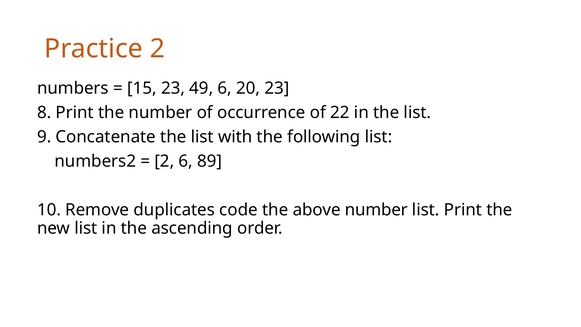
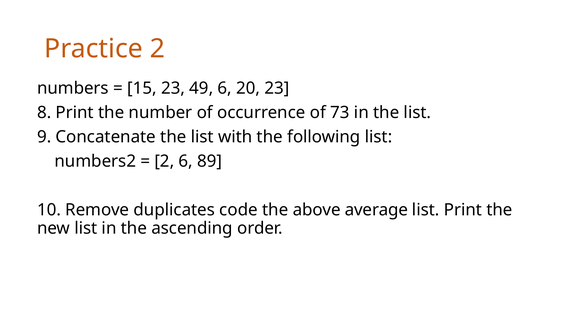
22: 22 -> 73 (340, 112)
above number: number -> average (376, 210)
